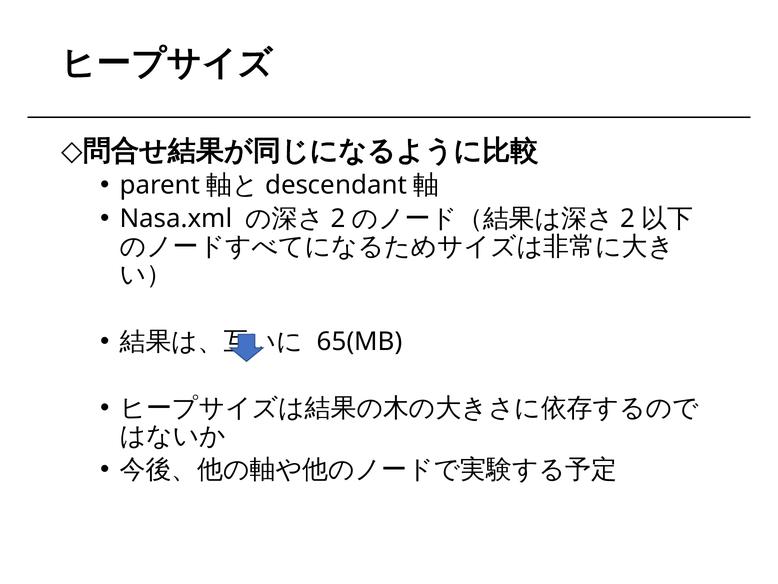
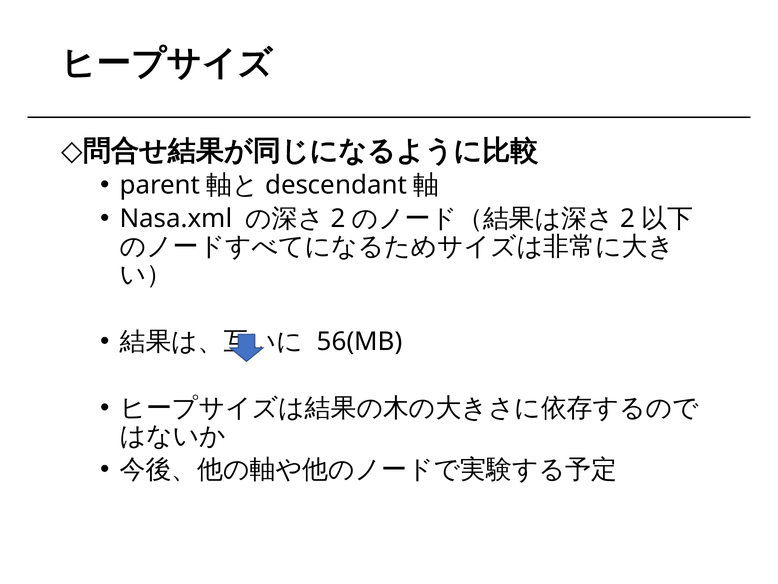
65(MB: 65(MB -> 56(MB (360, 341)
